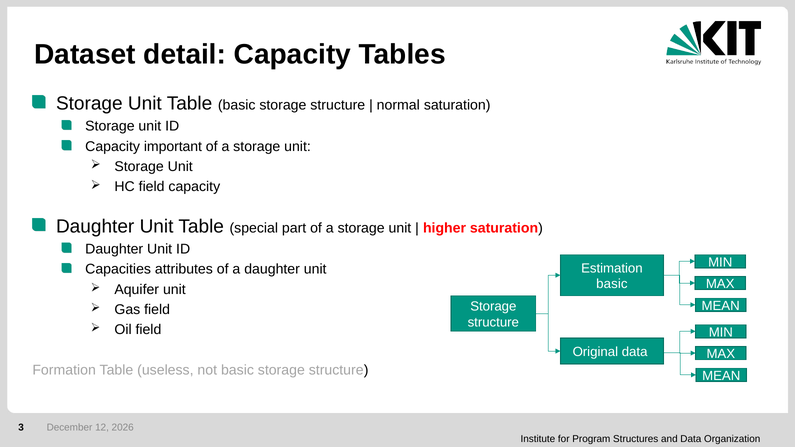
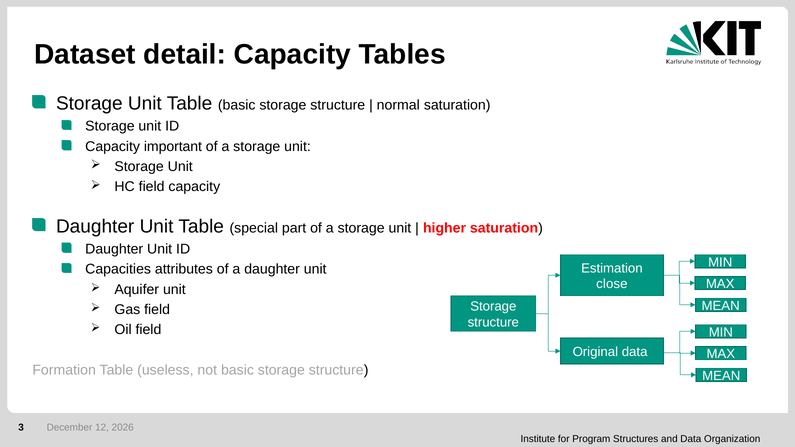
basic: basic -> close (612, 284)
